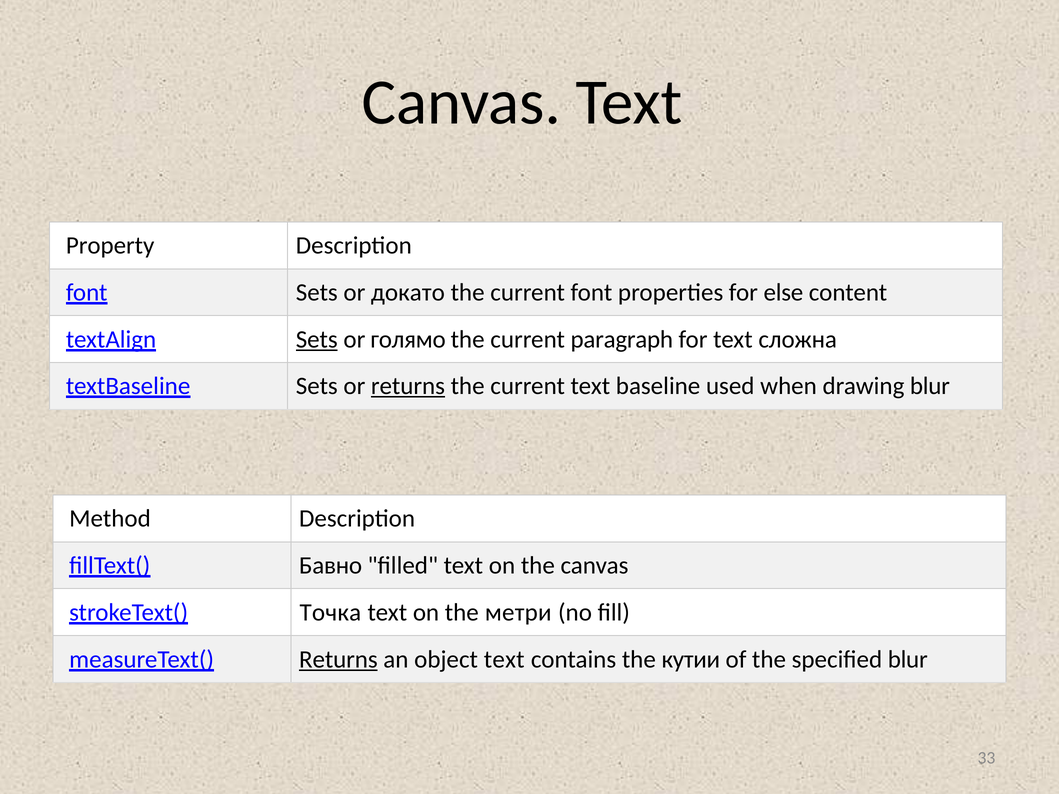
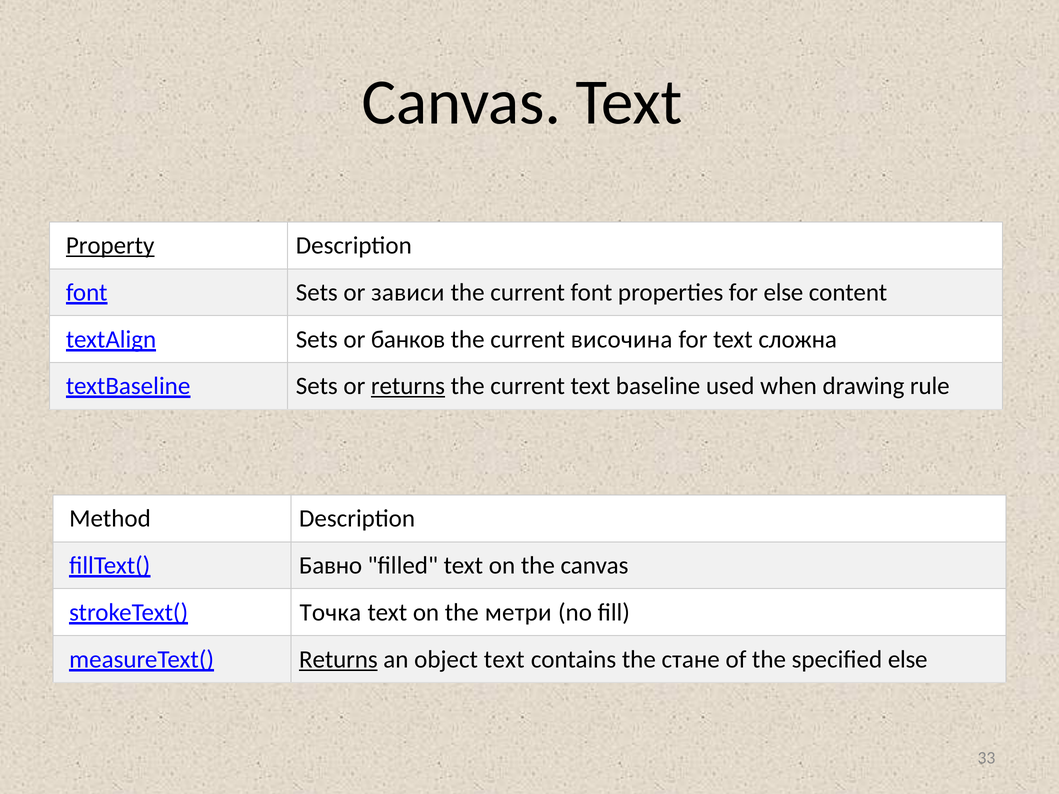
Property underline: none -> present (110, 246)
докато: докато -> зависи (408, 293)
Sets underline: present -> none (317, 339)
голямо: голямо -> банков (408, 339)
paragraph: paragraph -> височина (622, 339)
drawing blur: blur -> rule (930, 386)
кутии: кутии -> стане (691, 659)
specified blur: blur -> else (908, 659)
